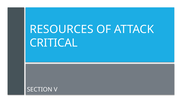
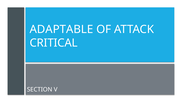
RESOURCES: RESOURCES -> ADAPTABLE (61, 29)
